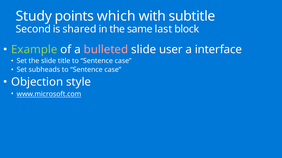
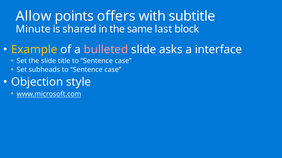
Study: Study -> Allow (34, 16)
which: which -> offers (116, 16)
Second: Second -> Minute (33, 29)
Example colour: light green -> yellow (34, 50)
user: user -> asks (171, 50)
